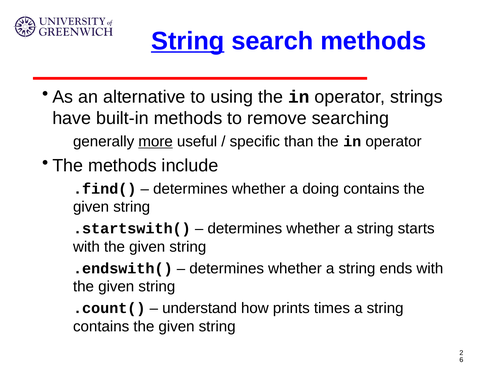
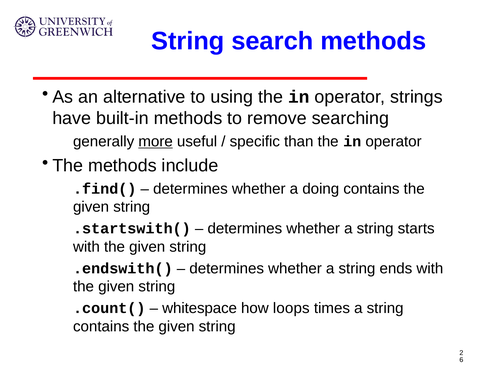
String underline: present -> none (188, 41)
understand: understand -> whitespace (200, 309)
prints: prints -> loops (291, 309)
